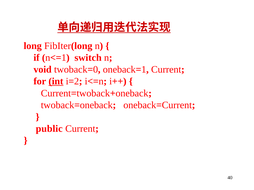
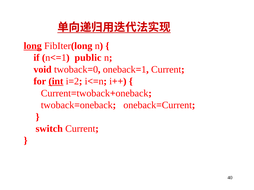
long underline: none -> present (33, 46)
switch: switch -> public (88, 58)
public: public -> switch (49, 129)
